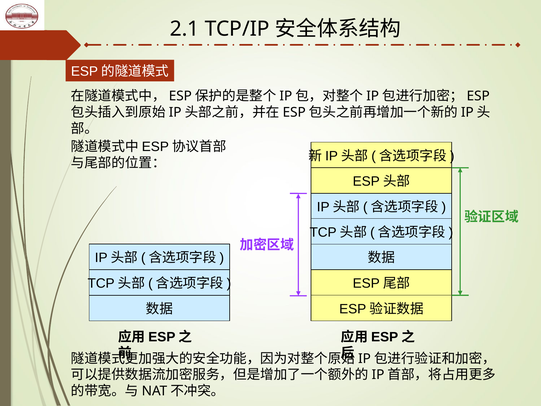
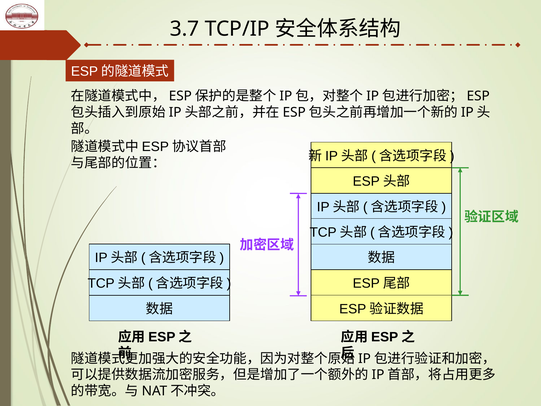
2.1: 2.1 -> 3.7 (185, 29)
